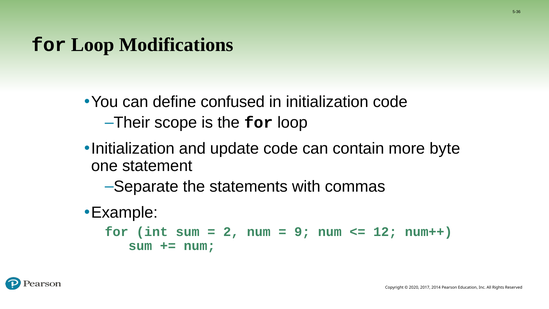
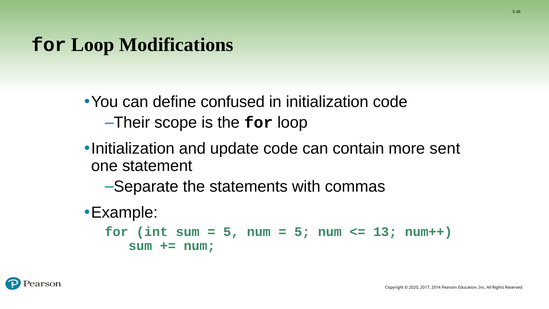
byte: byte -> sent (445, 148)
2: 2 -> 5 (231, 232)
9: 9 -> 5 (302, 232)
12: 12 -> 13 (385, 232)
